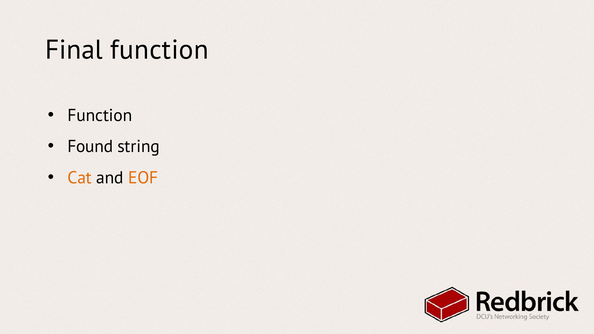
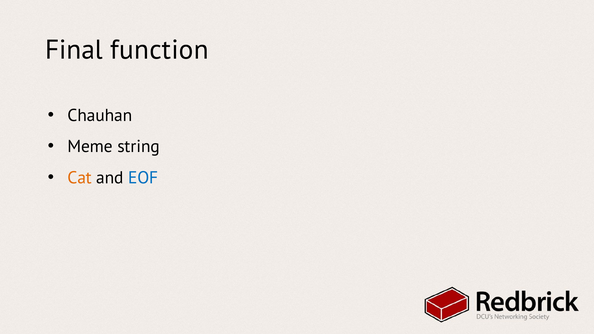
Function: Function -> Chauhan (100, 115)
Found: Found -> Meme (90, 147)
EOF colour: orange -> blue (143, 178)
